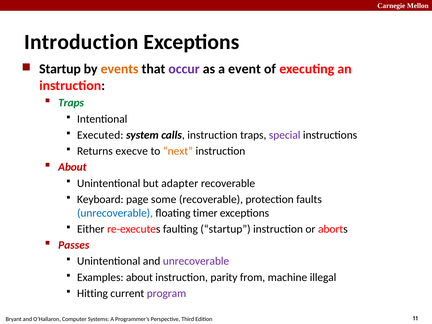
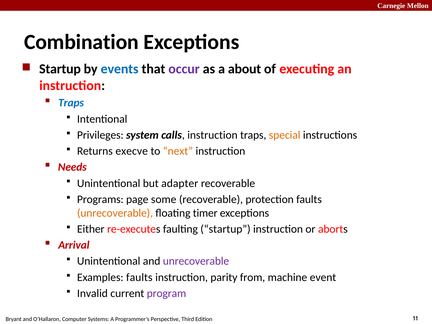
Introduction: Introduction -> Combination (81, 42)
events colour: orange -> blue (120, 69)
event: event -> about (245, 69)
Traps colour: green -> blue (71, 103)
Executed: Executed -> Privileges (100, 135)
special colour: purple -> orange (285, 135)
About: About -> Needs (72, 167)
Keyboard: Keyboard -> Programs (100, 199)
unrecoverable colour: blue -> orange (115, 213)
Passes: Passes -> Arrival (74, 245)
Examples about: about -> faults (139, 277)
illegal: illegal -> event (323, 277)
Hitting: Hitting -> Invalid (92, 293)
